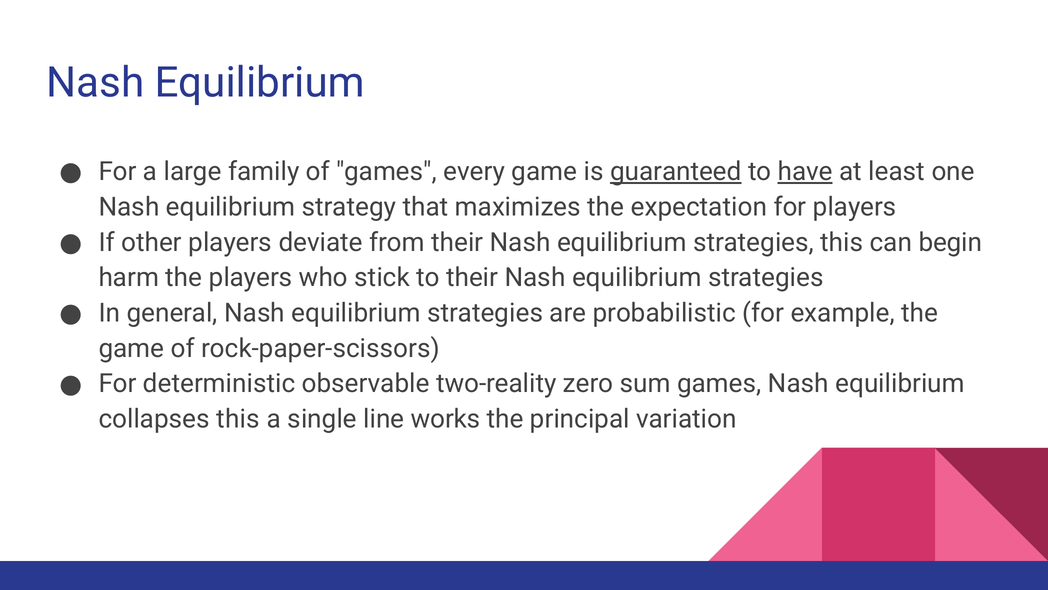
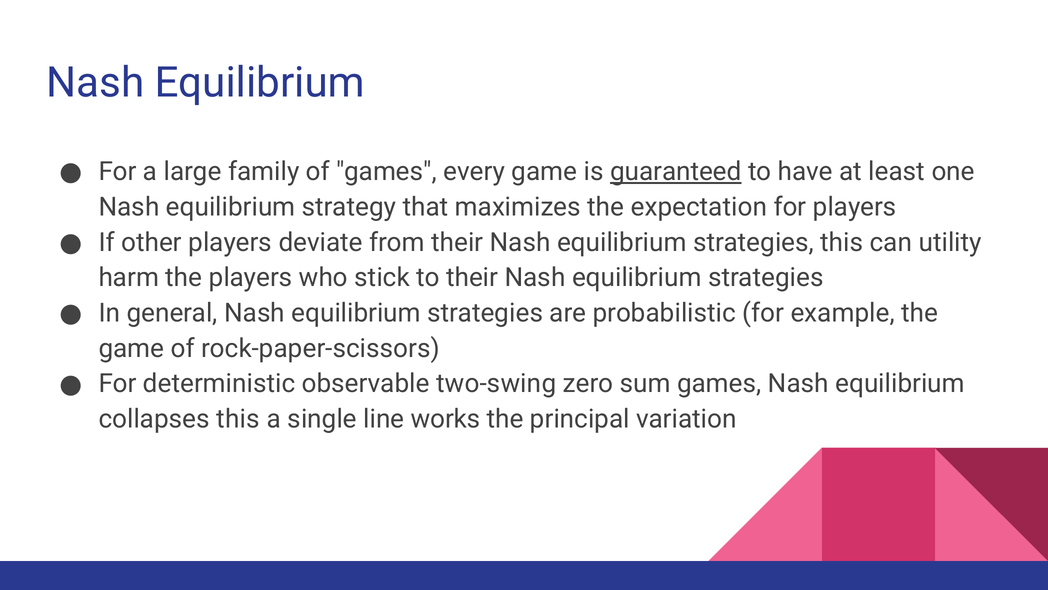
have underline: present -> none (805, 172)
begin: begin -> utility (950, 242)
two-reality: two-reality -> two-swing (496, 384)
